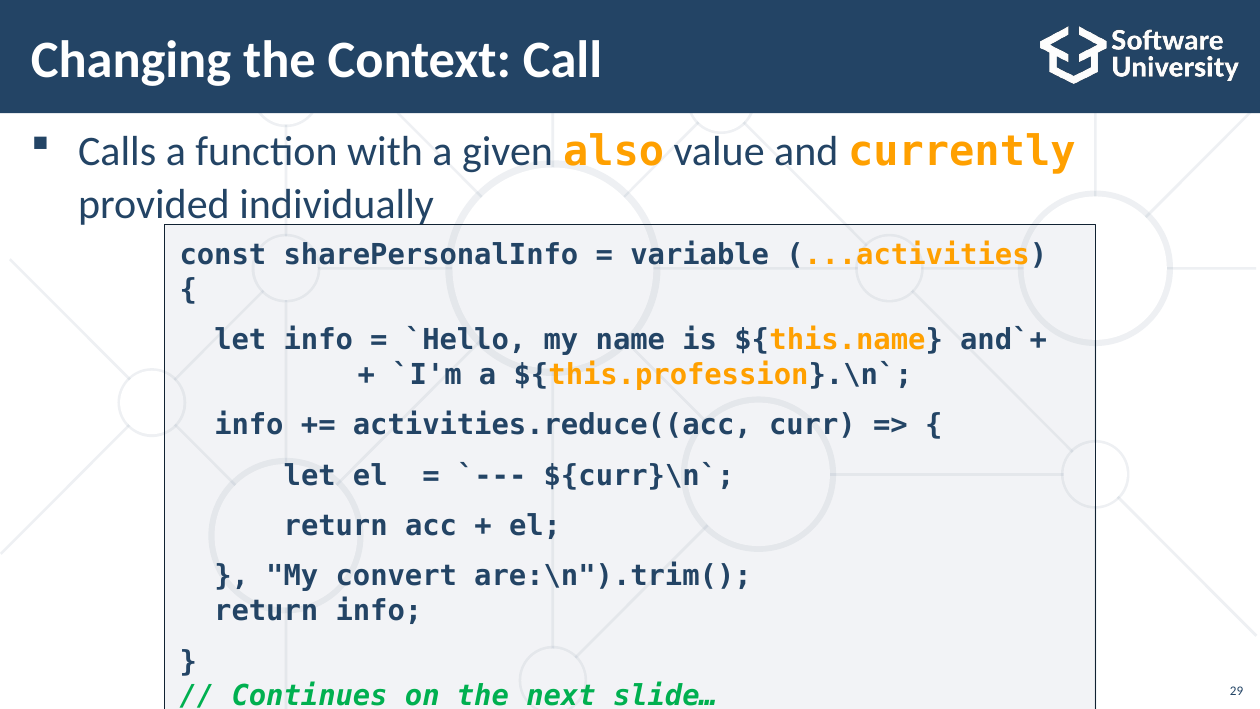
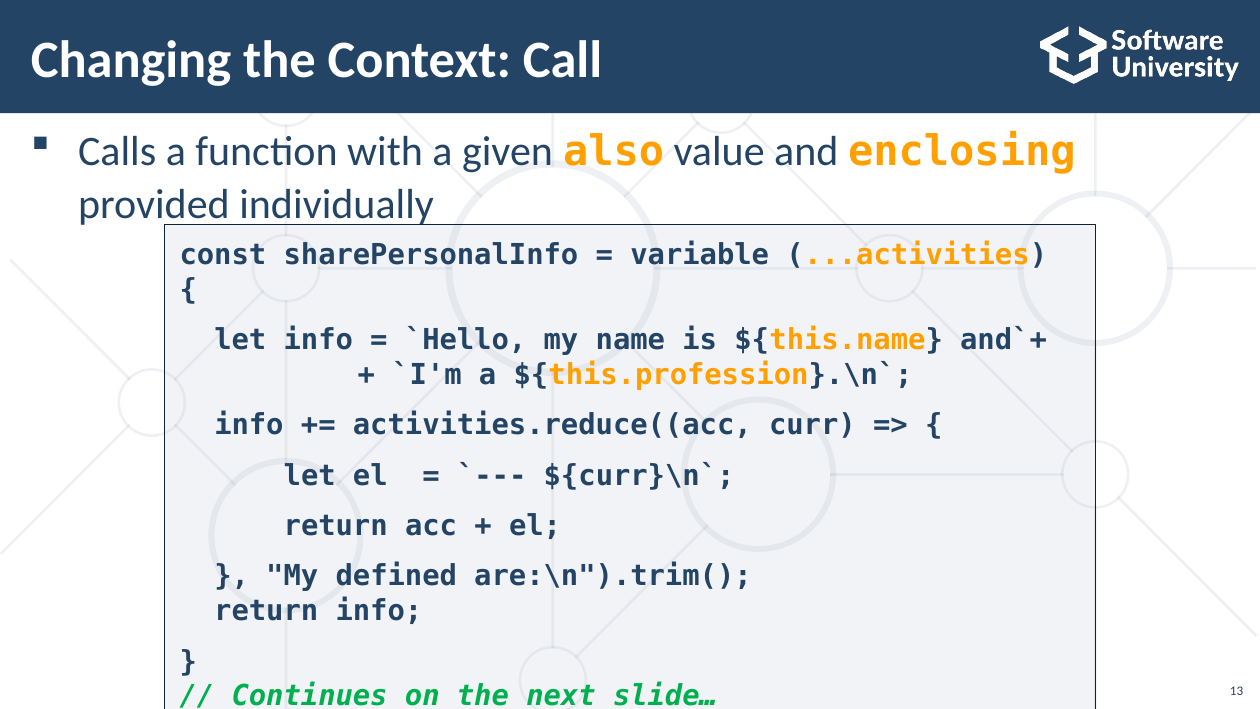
currently: currently -> enclosing (962, 151)
convert: convert -> defined (396, 576)
29: 29 -> 13 (1237, 691)
